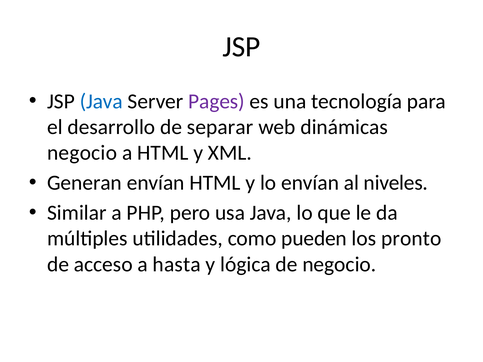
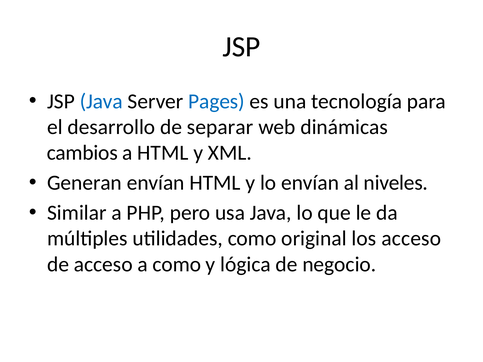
Pages colour: purple -> blue (217, 101)
negocio: negocio -> cambios (82, 153)
pueden: pueden -> original (314, 239)
los pronto: pronto -> acceso (411, 239)
a hasta: hasta -> como (177, 265)
